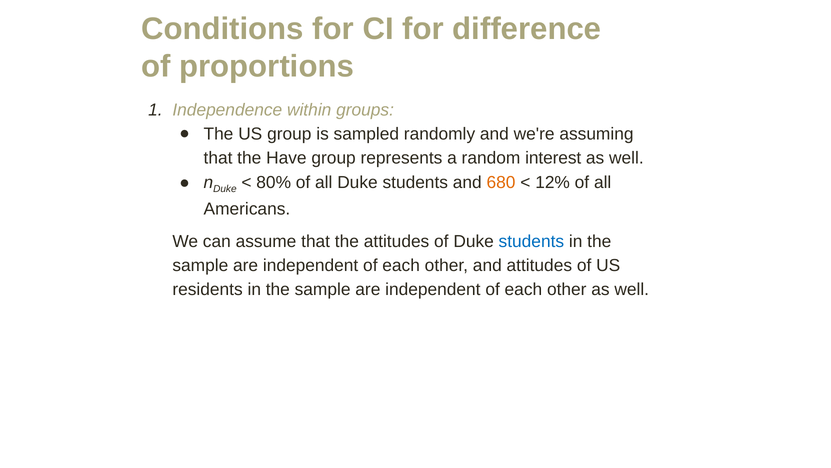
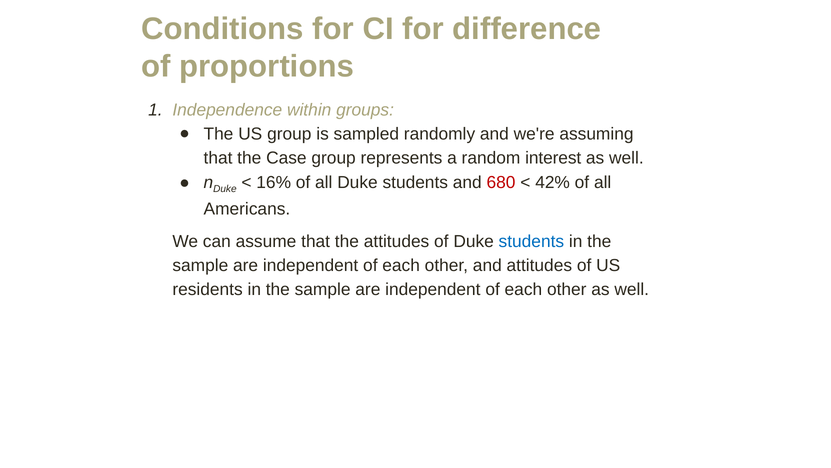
Have: Have -> Case (286, 158)
80%: 80% -> 16% (274, 182)
680 colour: orange -> red (501, 182)
12%: 12% -> 42% (553, 182)
